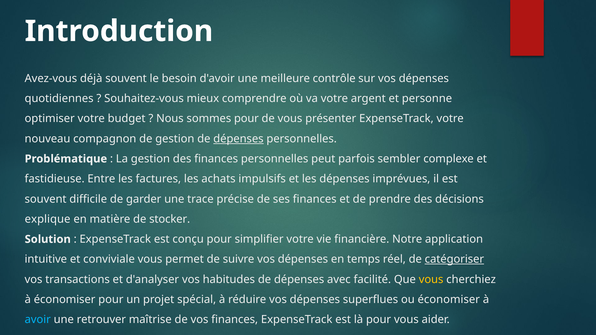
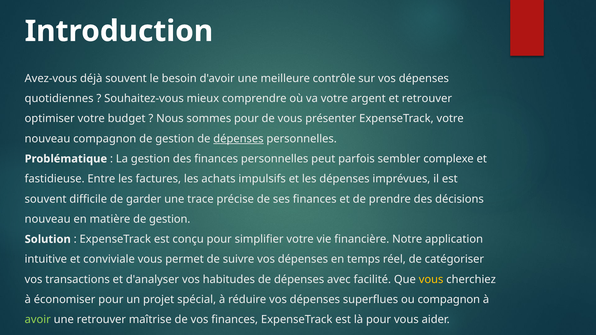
et personne: personne -> retrouver (427, 99)
explique: explique -> nouveau (48, 219)
matière de stocker: stocker -> gestion (170, 219)
catégoriser underline: present -> none (454, 259)
ou économiser: économiser -> compagnon (449, 300)
avoir colour: light blue -> light green (38, 320)
